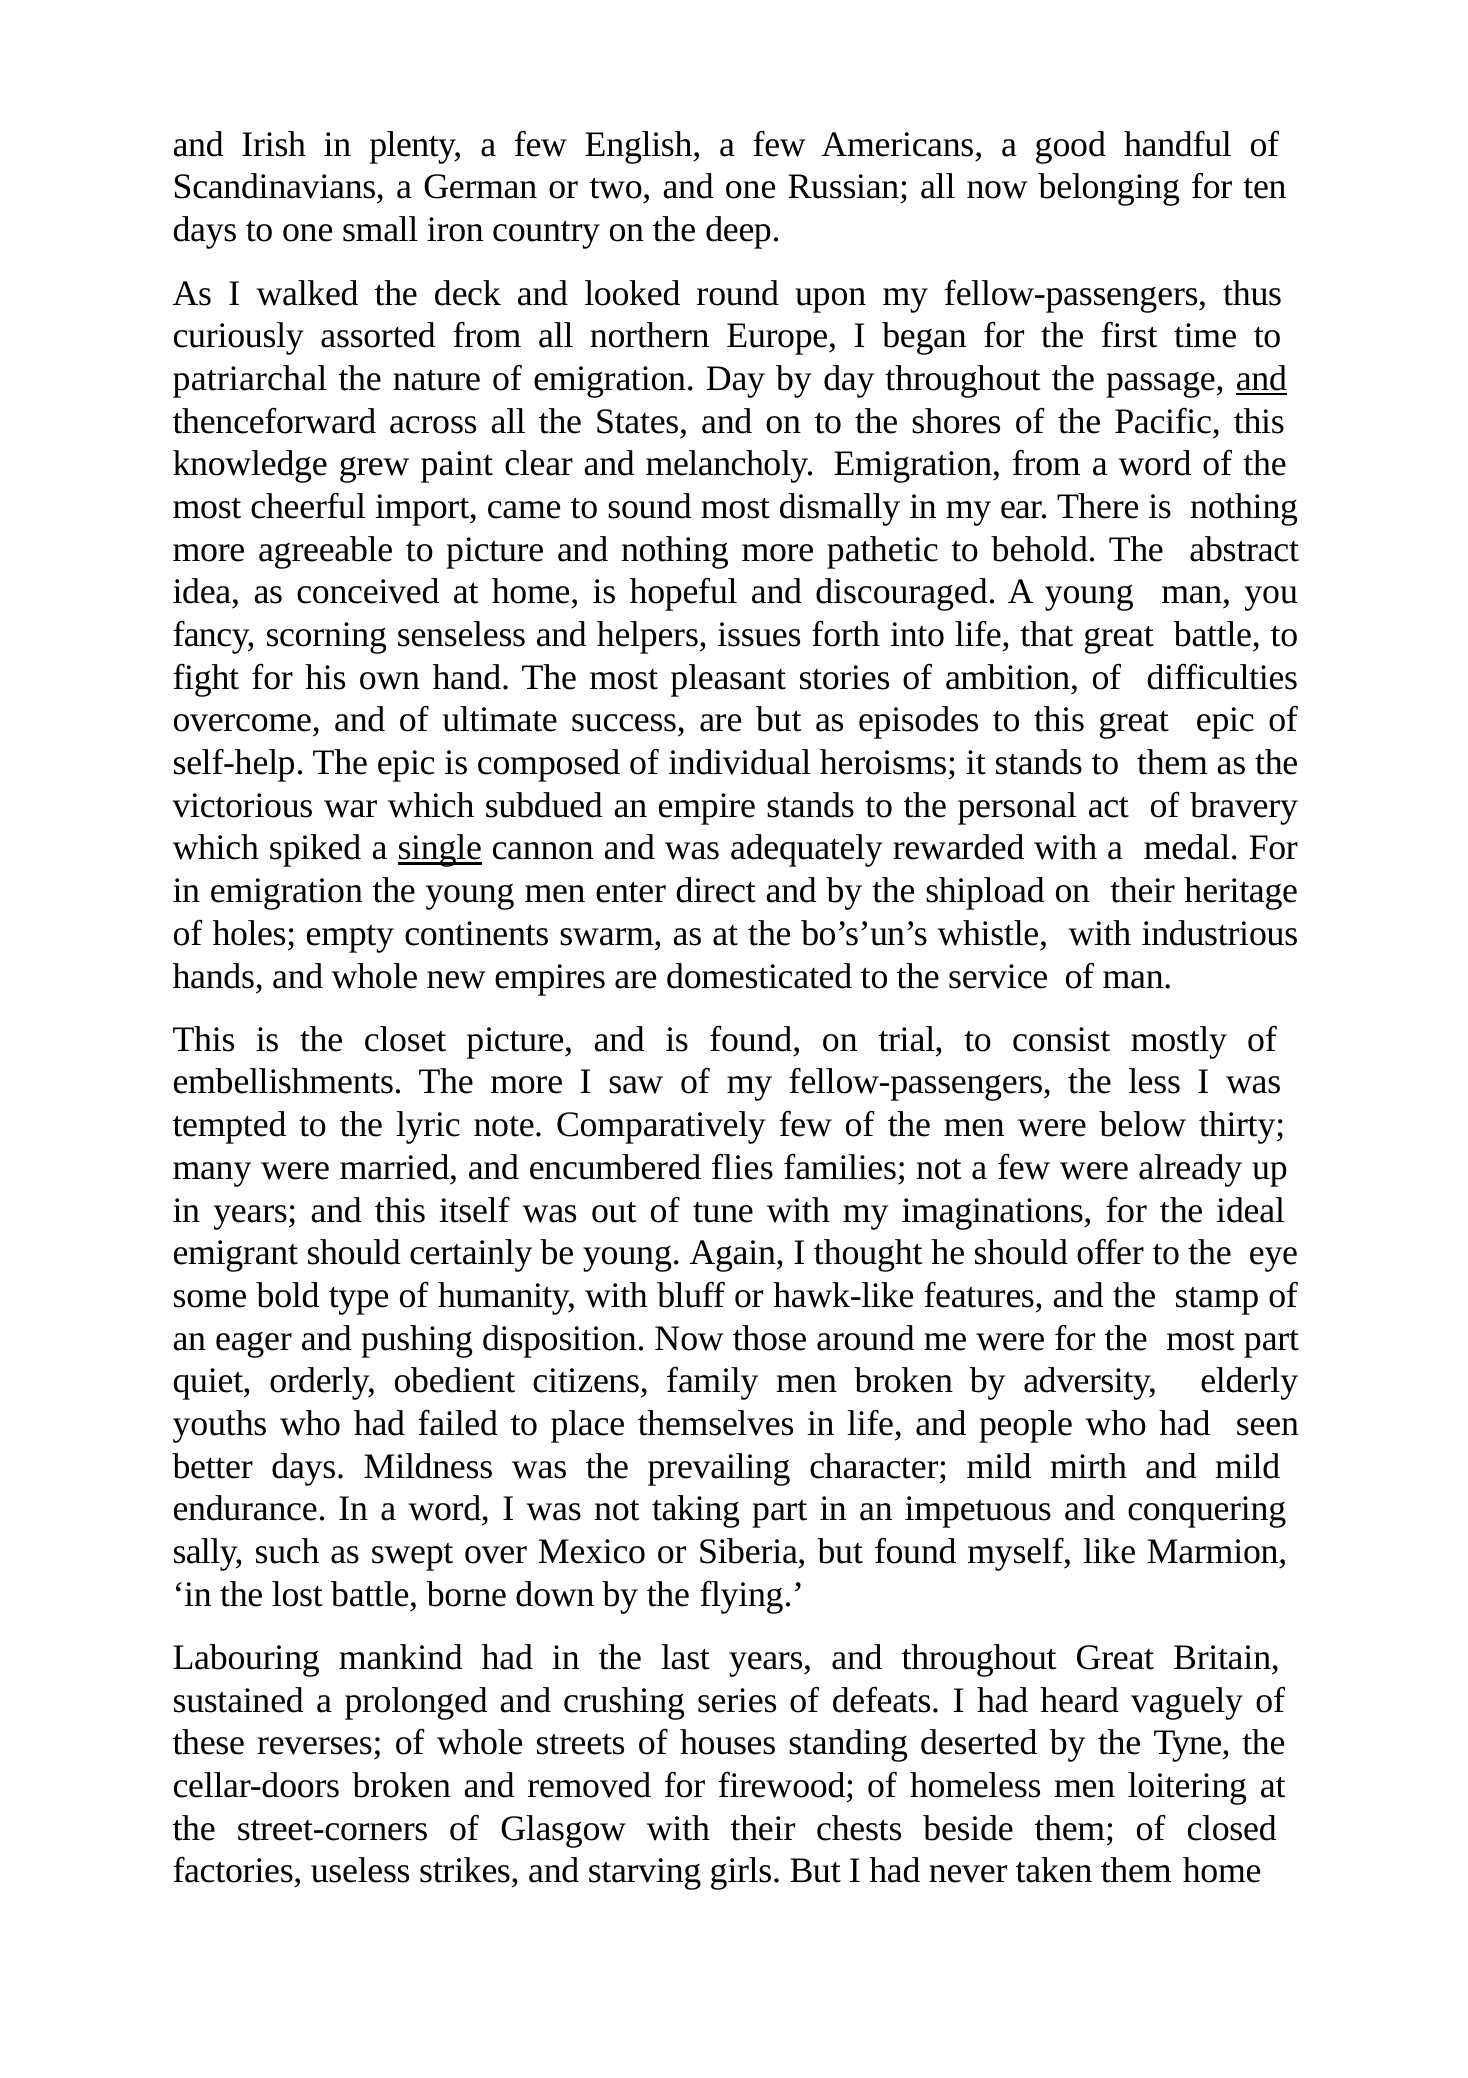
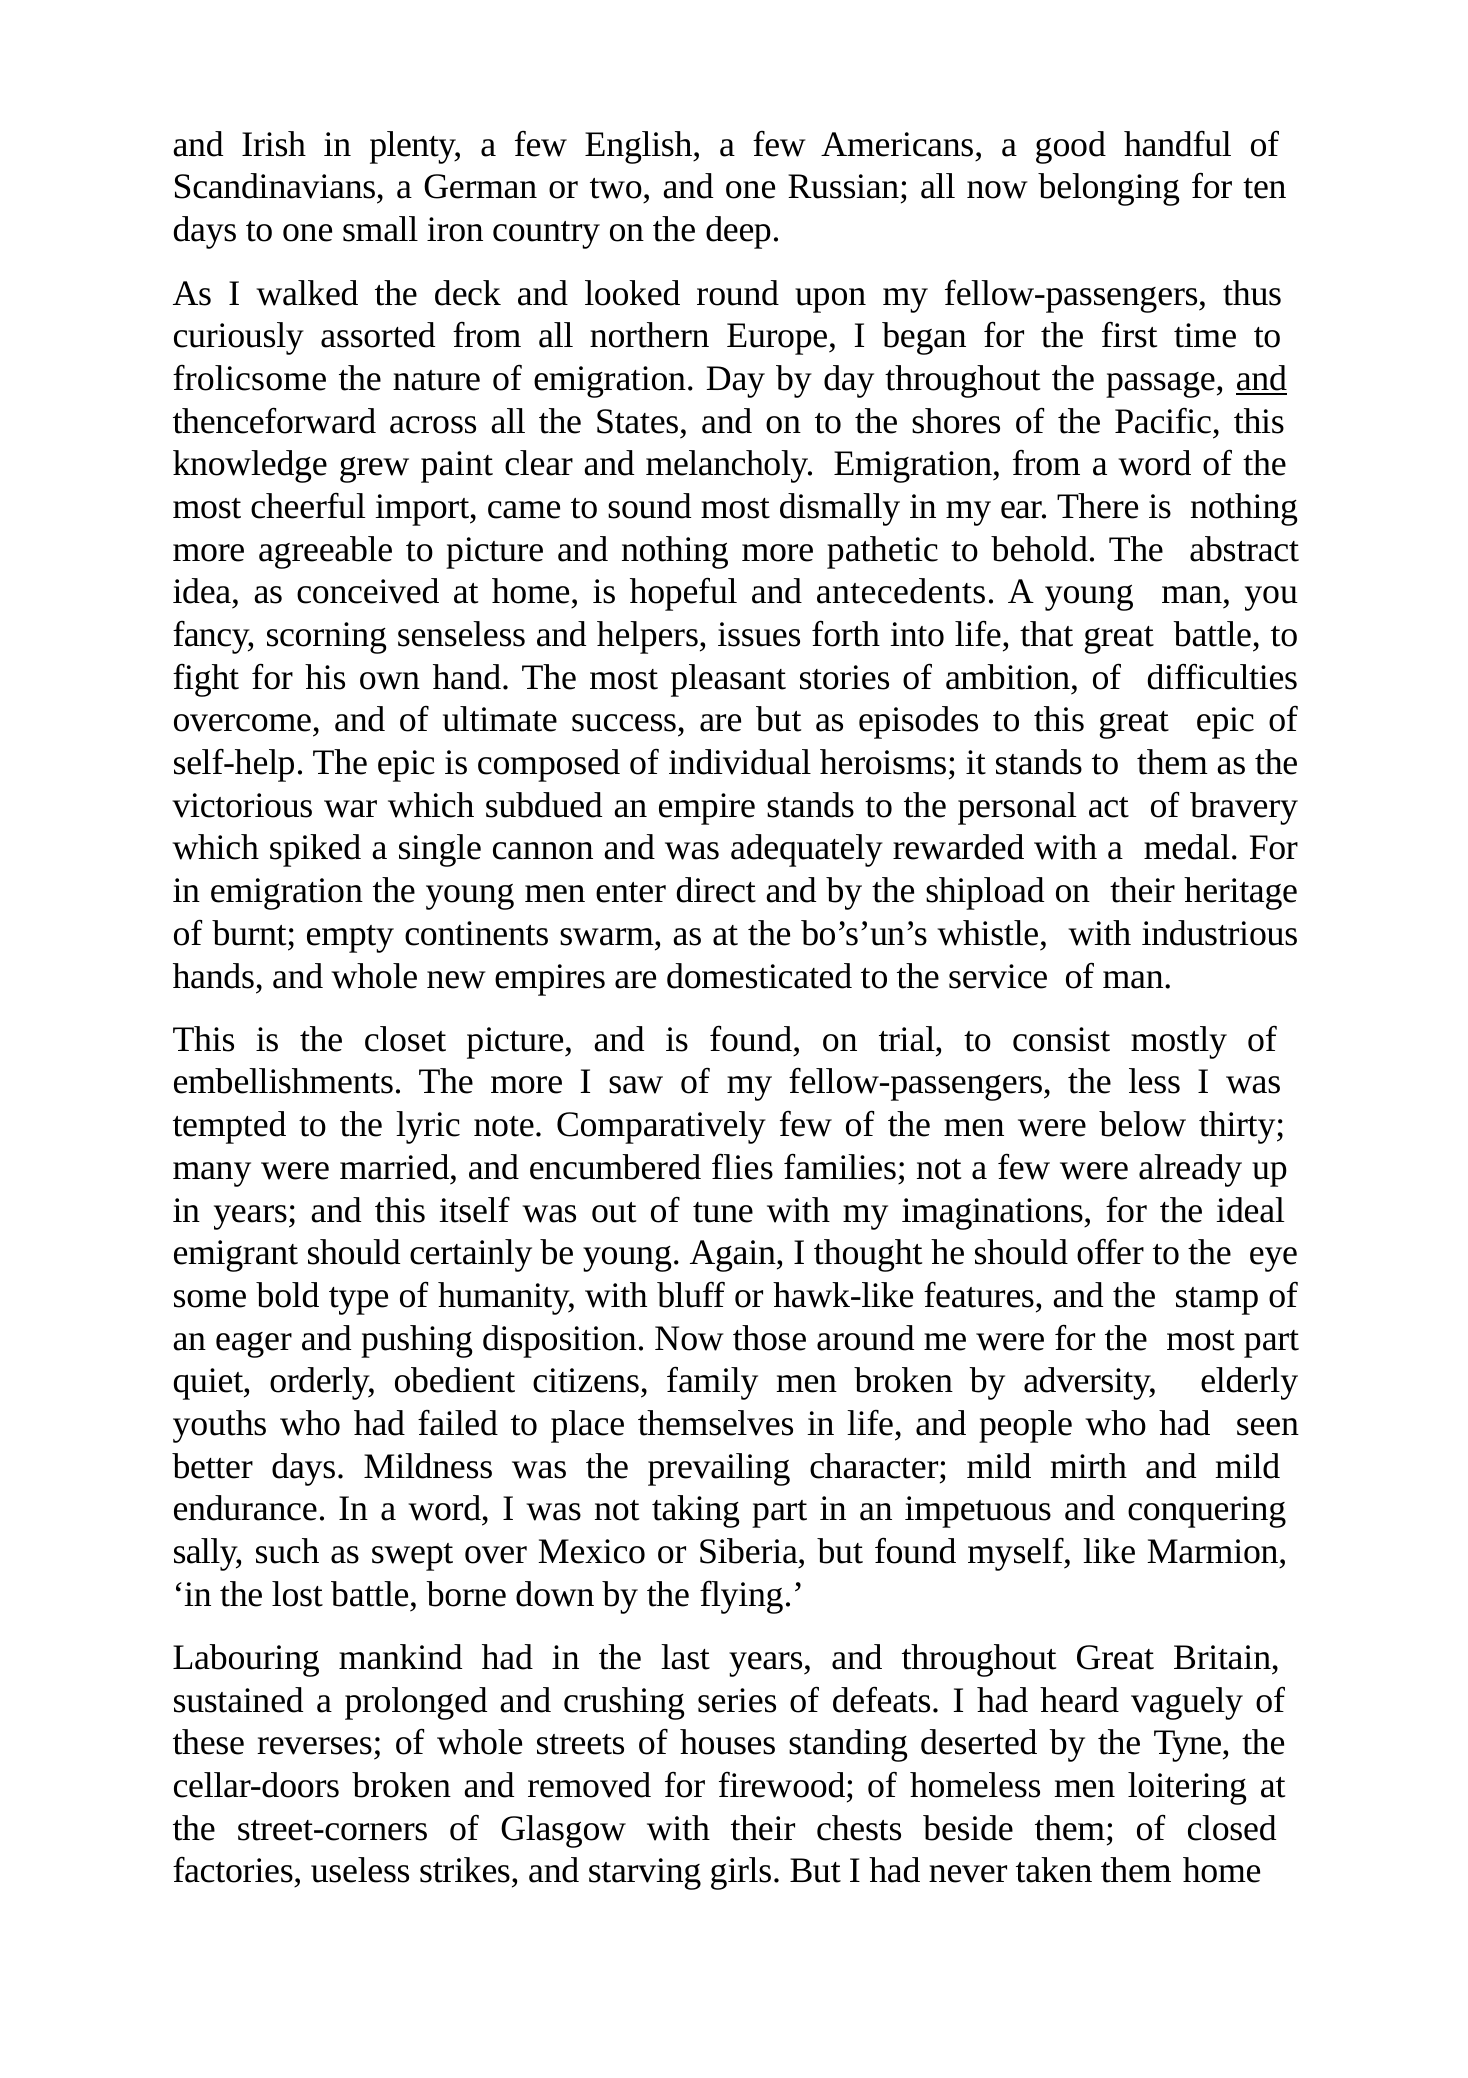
patriarchal: patriarchal -> frolicsome (250, 379)
discouraged: discouraged -> antecedents (906, 592)
single underline: present -> none (440, 848)
holes: holes -> burnt (254, 933)
